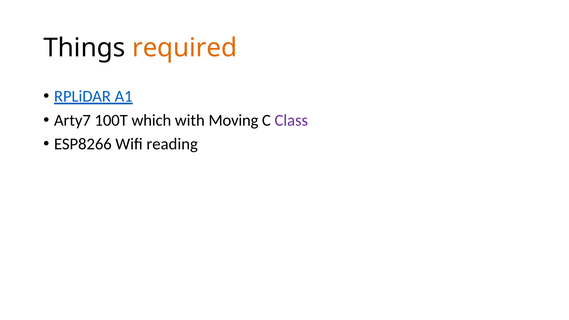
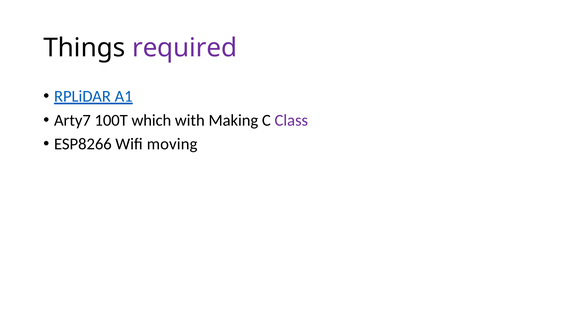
required colour: orange -> purple (185, 48)
Moving: Moving -> Making (233, 120)
reading: reading -> moving (172, 144)
